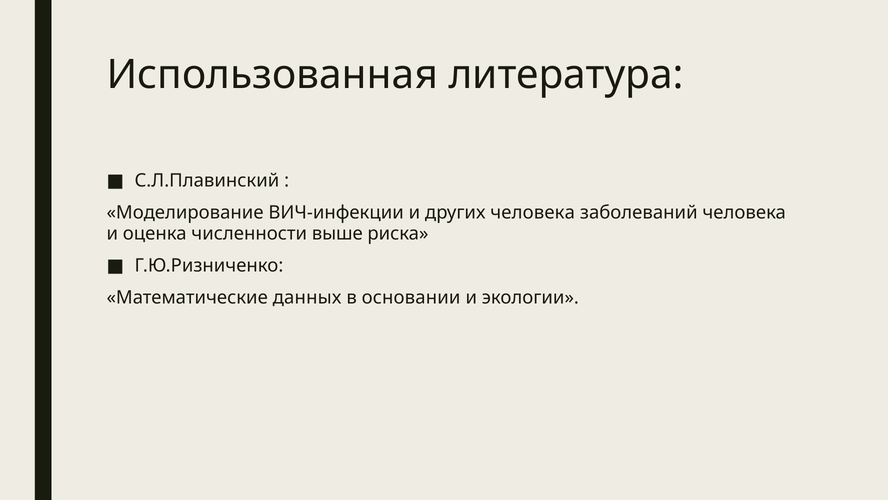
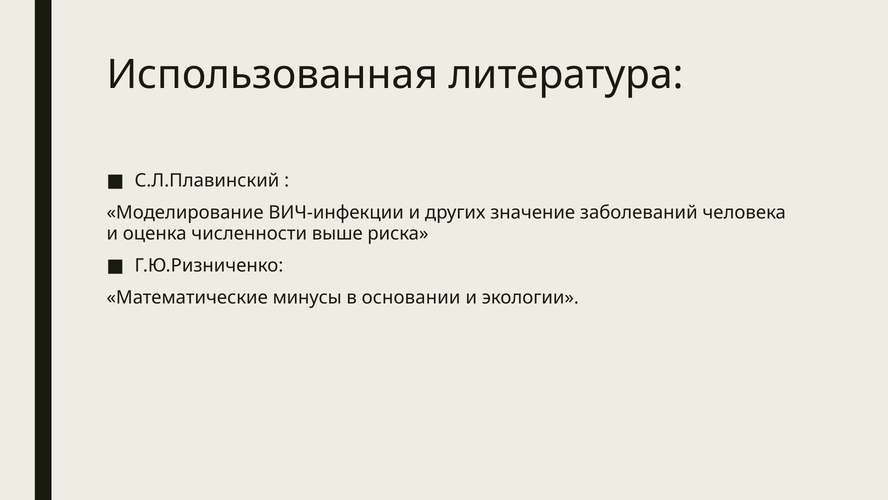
других человека: человека -> значение (533, 212)
данных: данных -> минусы (307, 297)
